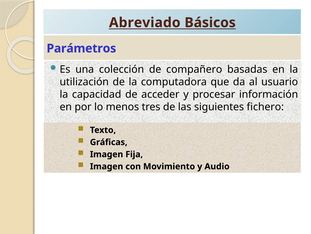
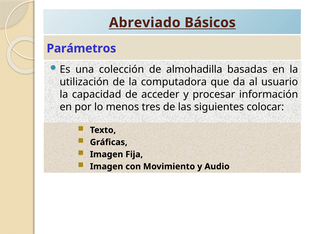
compañero: compañero -> almohadilla (194, 69)
fichero: fichero -> colocar (265, 107)
